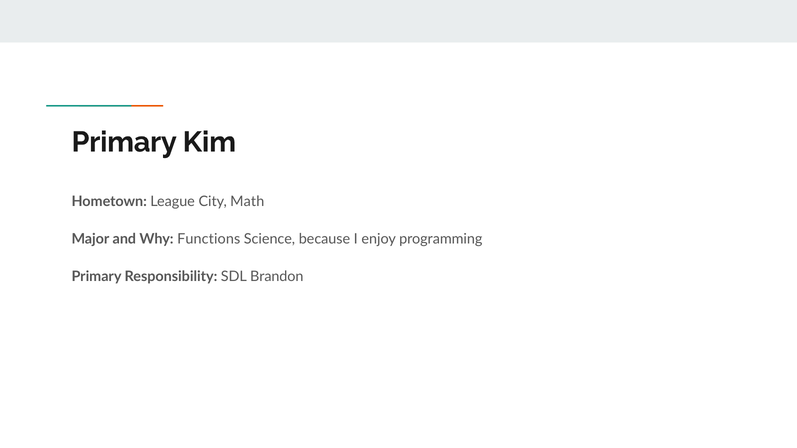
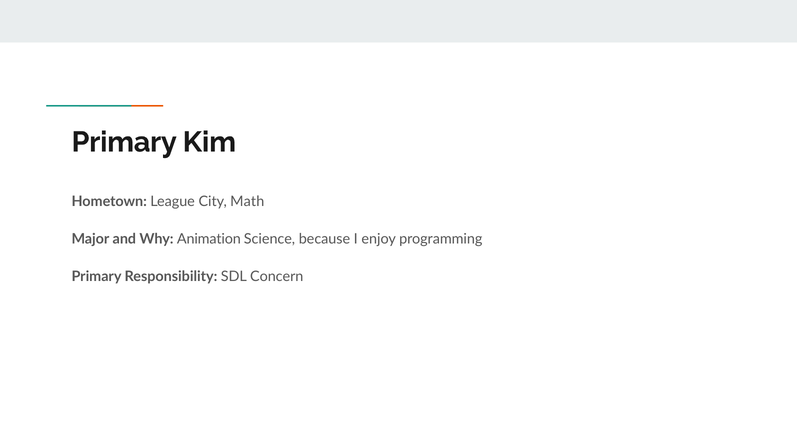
Functions: Functions -> Animation (209, 239)
Brandon: Brandon -> Concern (277, 277)
